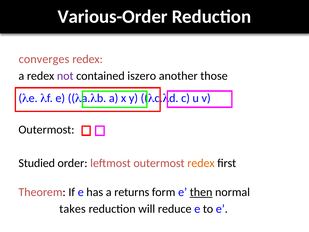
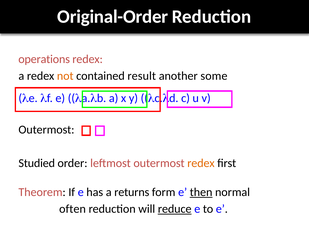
Various-Order: Various-Order -> Original-Order (113, 17)
converges: converges -> operations (44, 59)
not colour: purple -> orange (65, 76)
iszero: iszero -> result (142, 76)
those: those -> some (214, 76)
takes: takes -> often (73, 209)
reduce underline: none -> present (175, 209)
